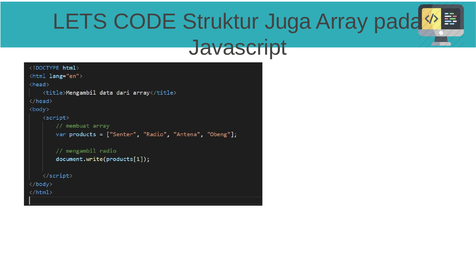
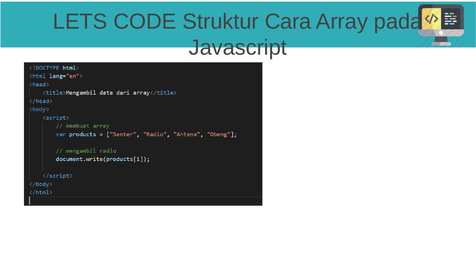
Juga: Juga -> Cara (288, 21)
